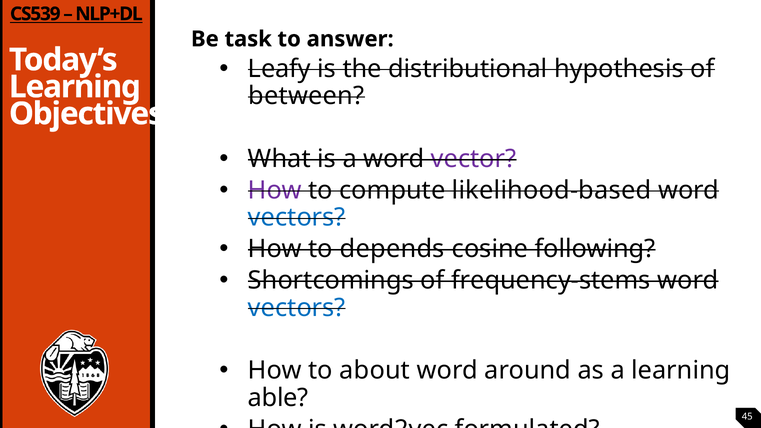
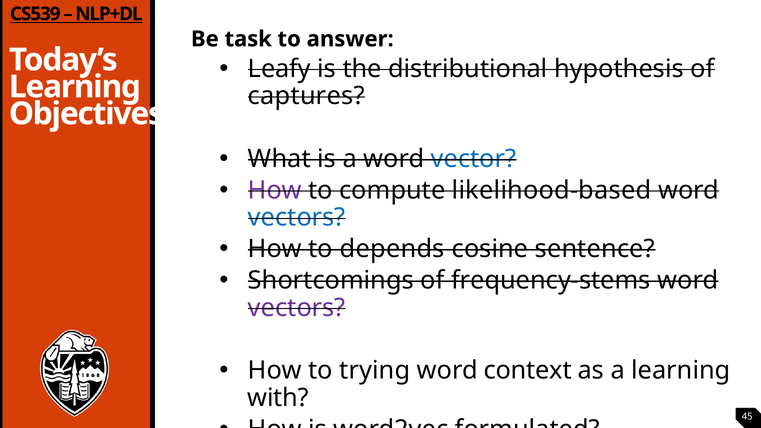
between: between -> captures (306, 96)
vector colour: purple -> blue (474, 159)
following: following -> sentence (595, 249)
vectors colour: blue -> purple (297, 308)
about: about -> trying (375, 370)
around: around -> context (528, 370)
able: able -> with (278, 398)
